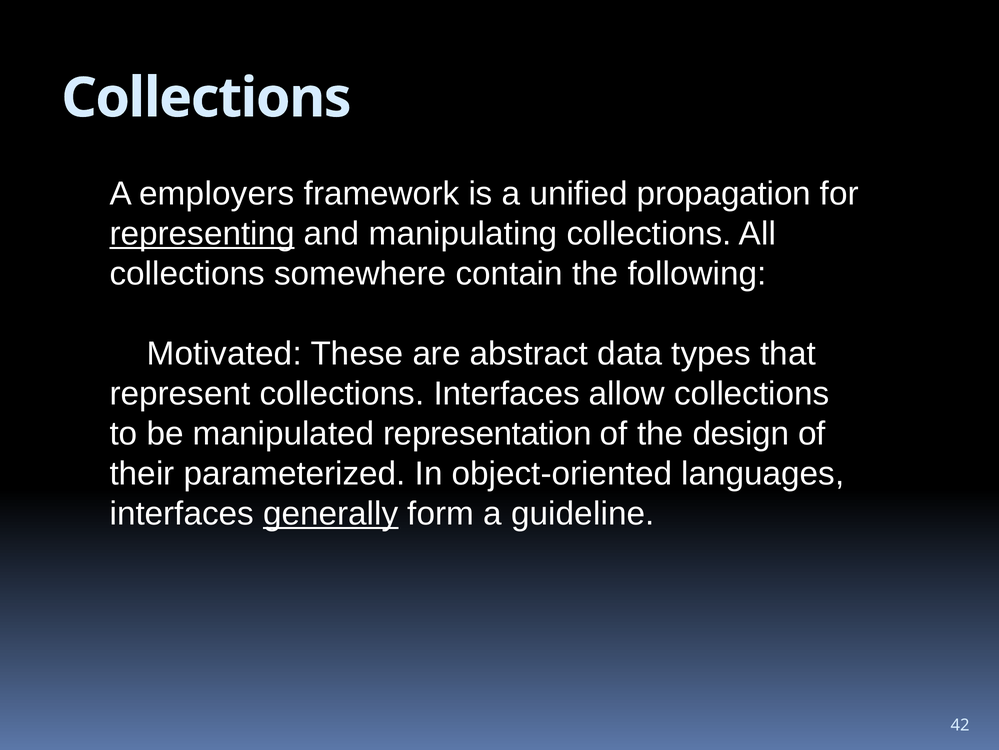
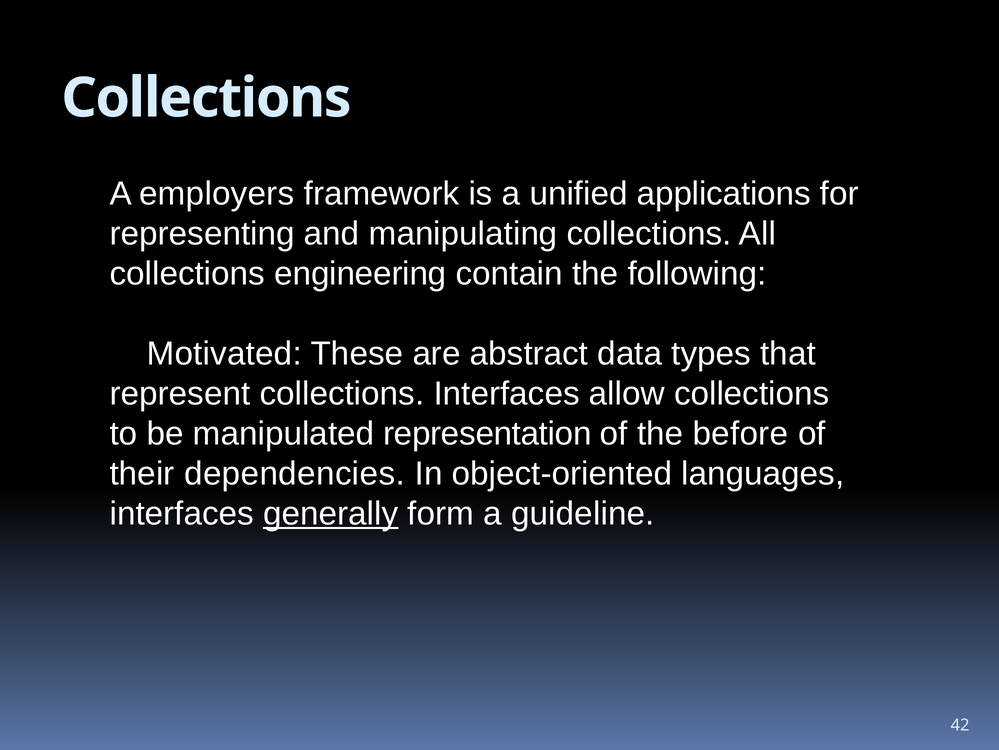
propagation: propagation -> applications (724, 194)
representing underline: present -> none (202, 234)
somewhere: somewhere -> engineering (360, 274)
design: design -> before (740, 433)
parameterized: parameterized -> dependencies (294, 473)
